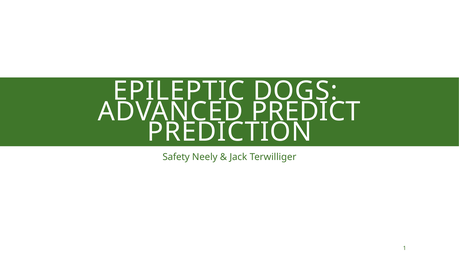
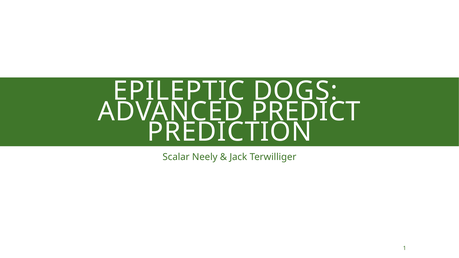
Safety: Safety -> Scalar (176, 157)
